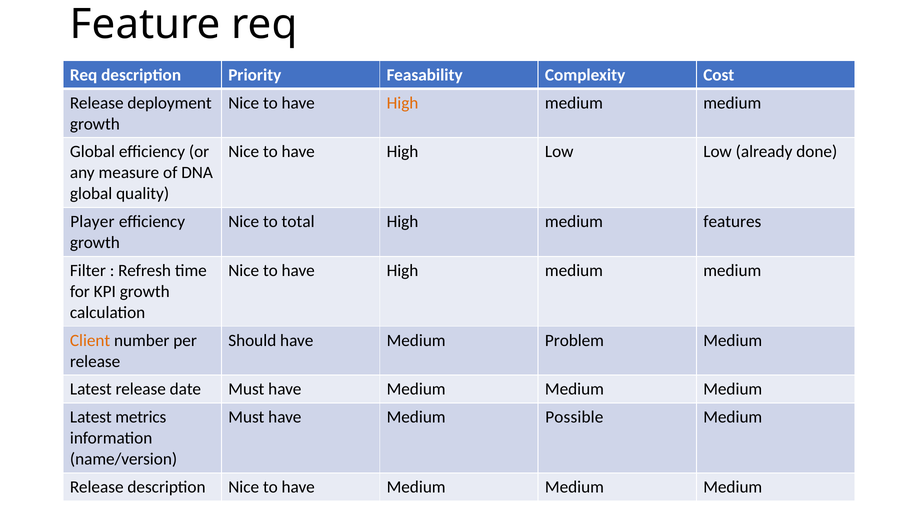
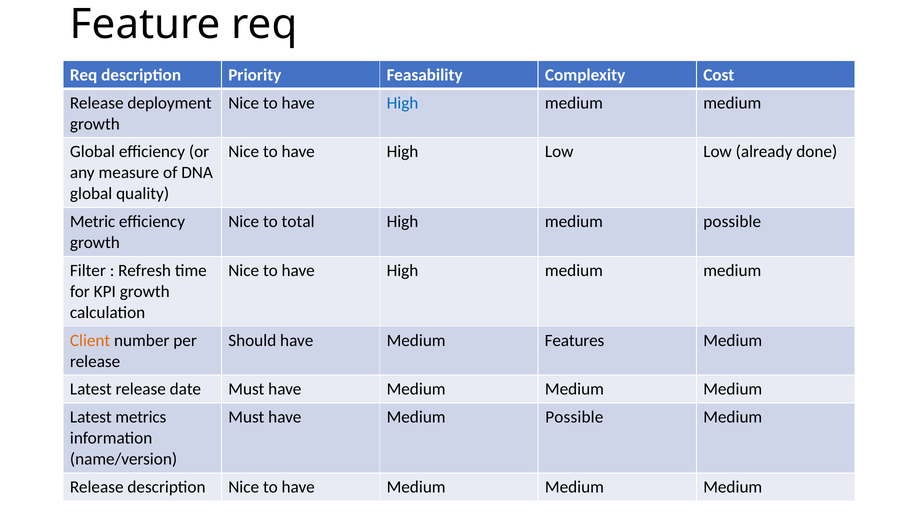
High colour: orange -> blue (403, 103)
Player: Player -> Metric (93, 222)
High medium features: features -> possible (732, 222)
Problem: Problem -> Features (575, 341)
